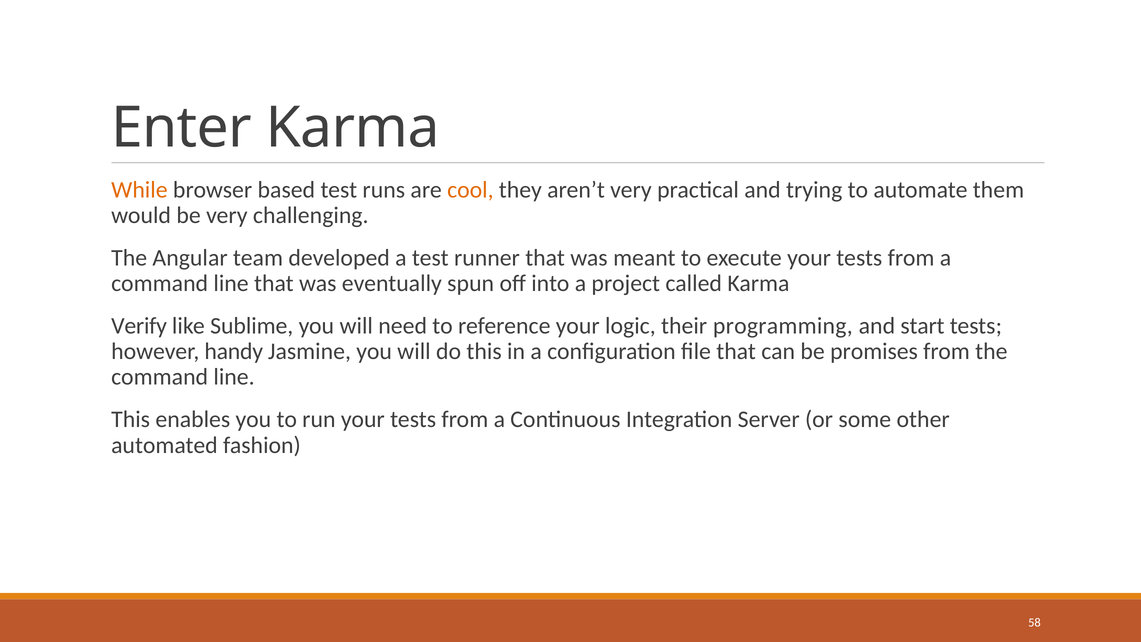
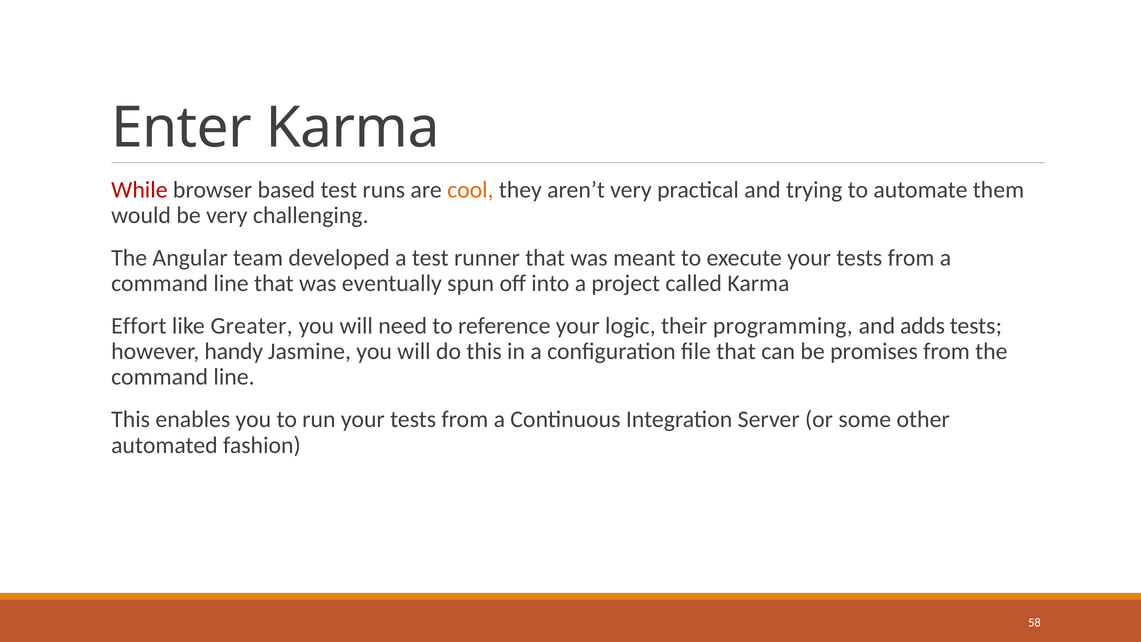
While colour: orange -> red (139, 190)
Verify: Verify -> Effort (139, 326)
Sublime: Sublime -> Greater (252, 326)
start: start -> adds (923, 326)
